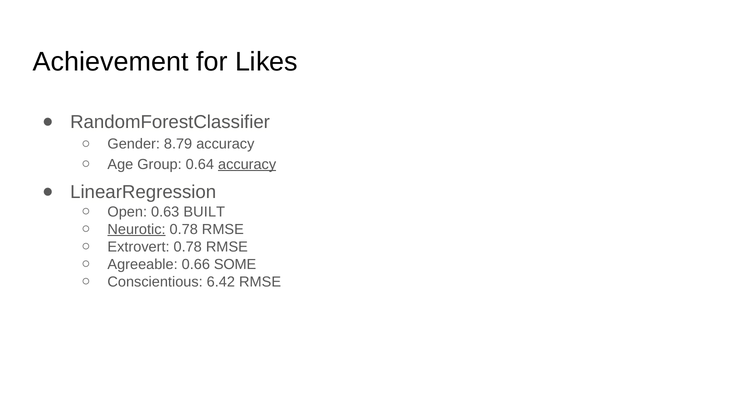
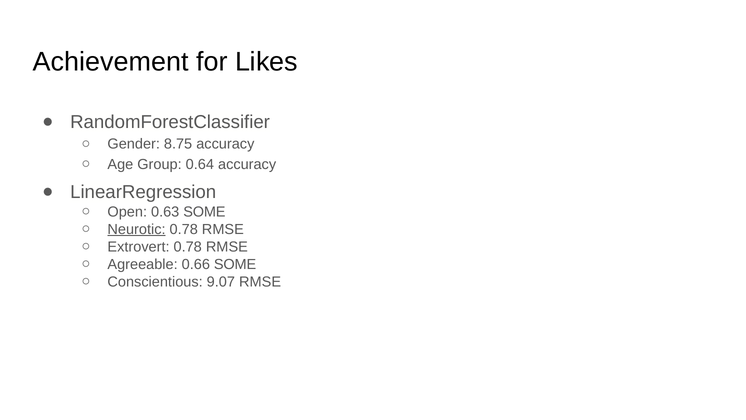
8.79: 8.79 -> 8.75 (178, 144)
accuracy underline: present -> none (247, 164)
0.63 BUILT: BUILT -> SOME (204, 212)
6.42: 6.42 -> 9.07 (221, 282)
